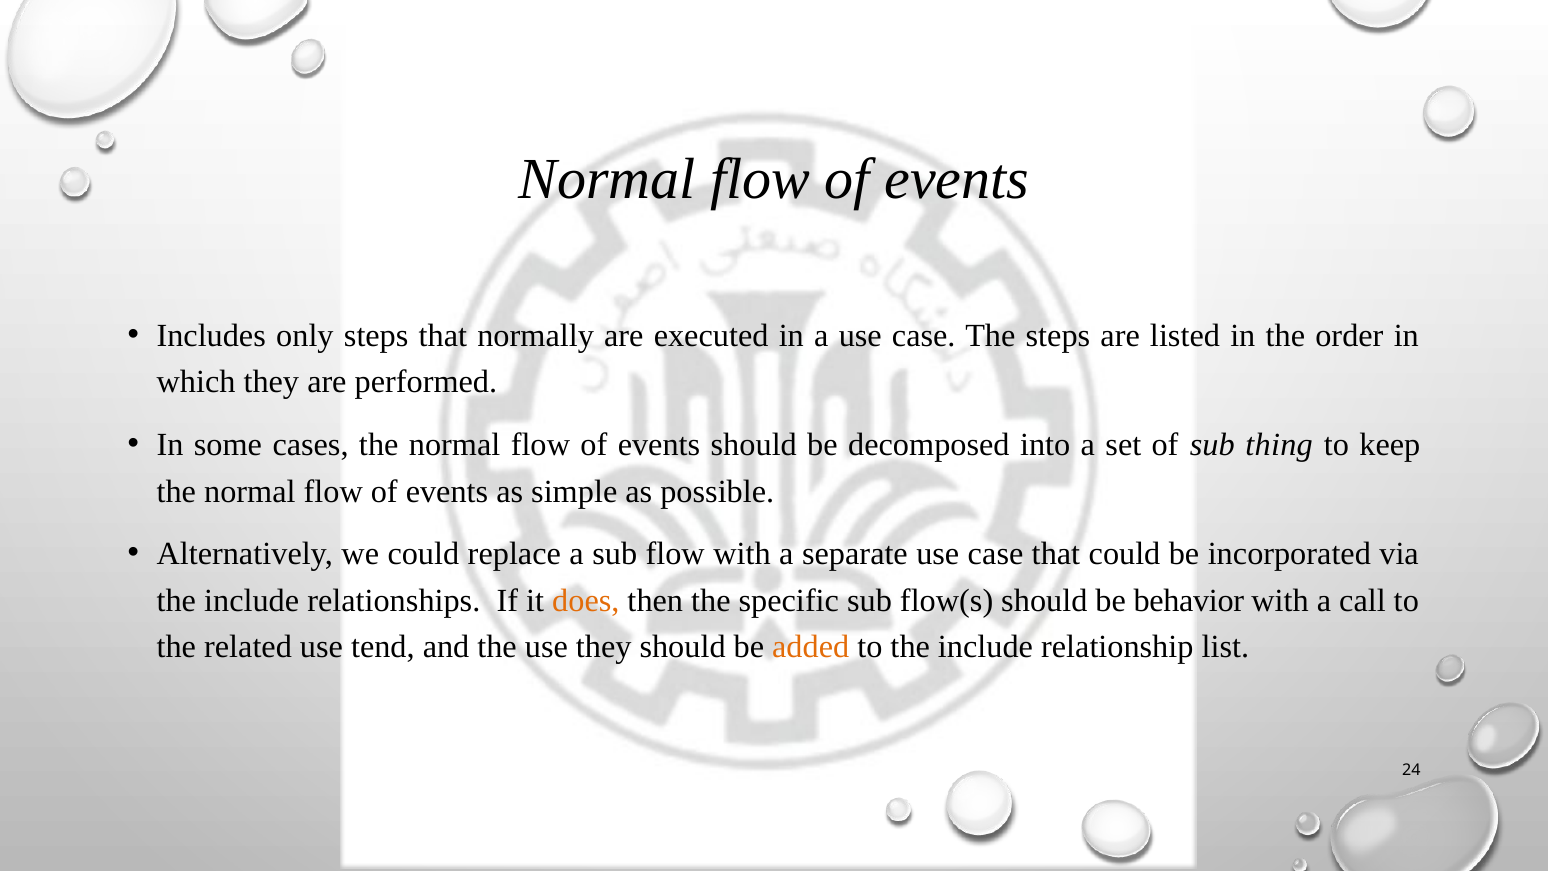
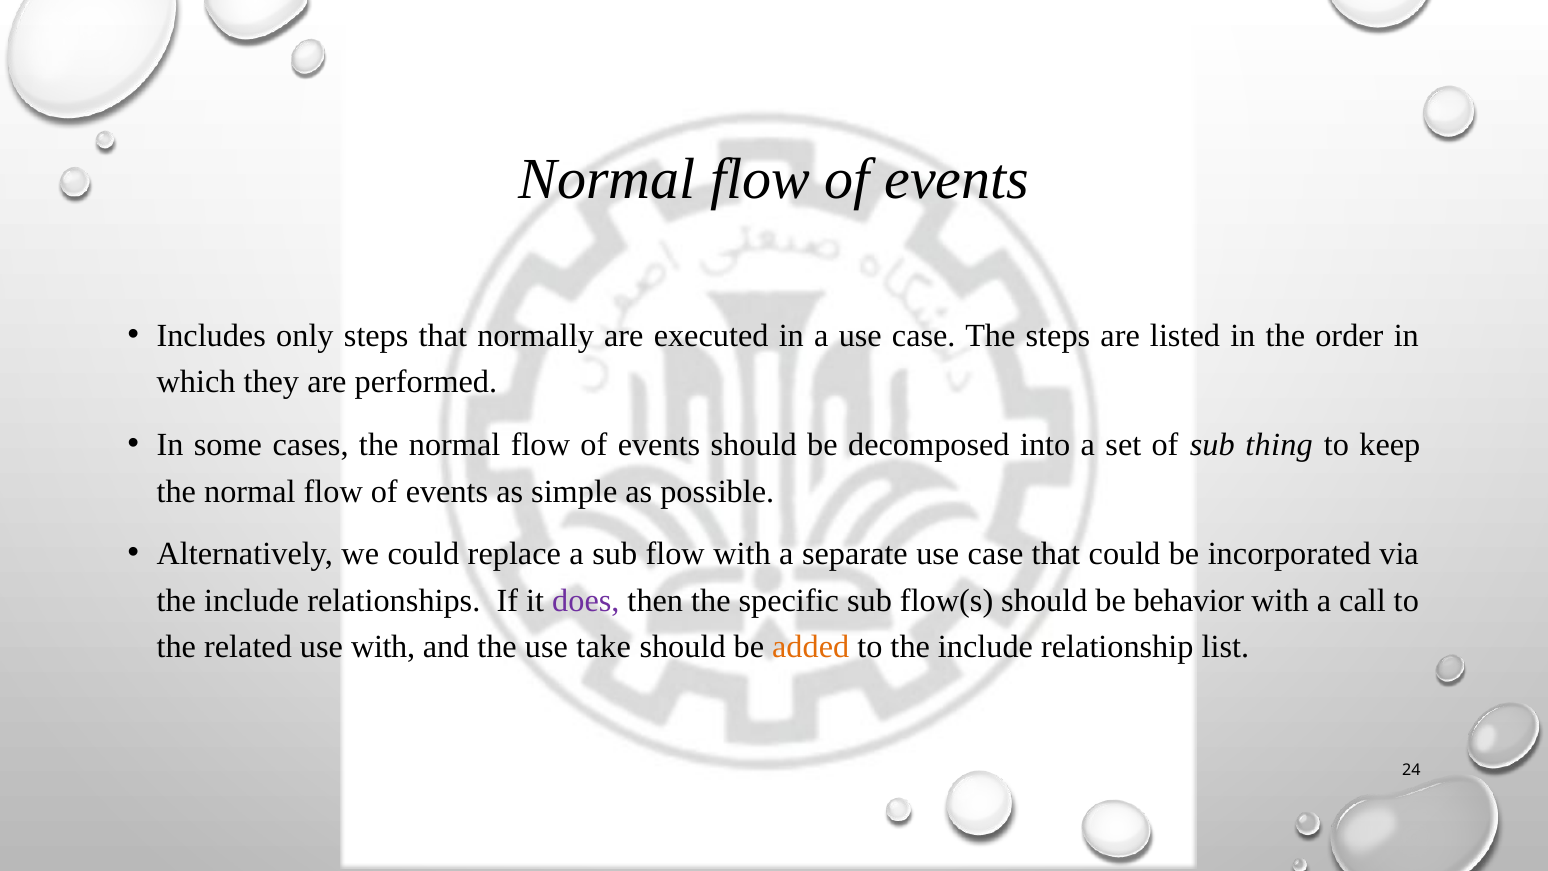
does colour: orange -> purple (586, 600)
use tend: tend -> with (383, 647)
use they: they -> take (604, 647)
